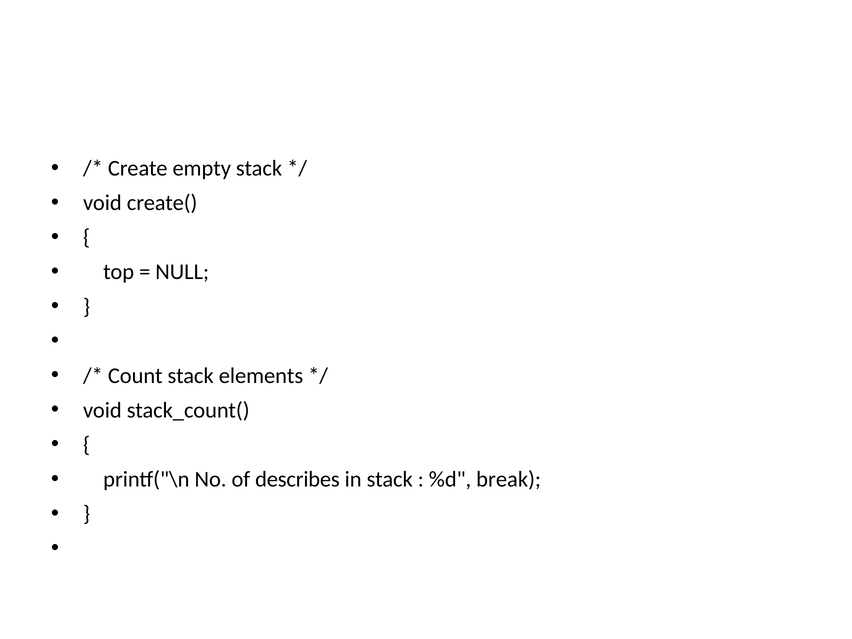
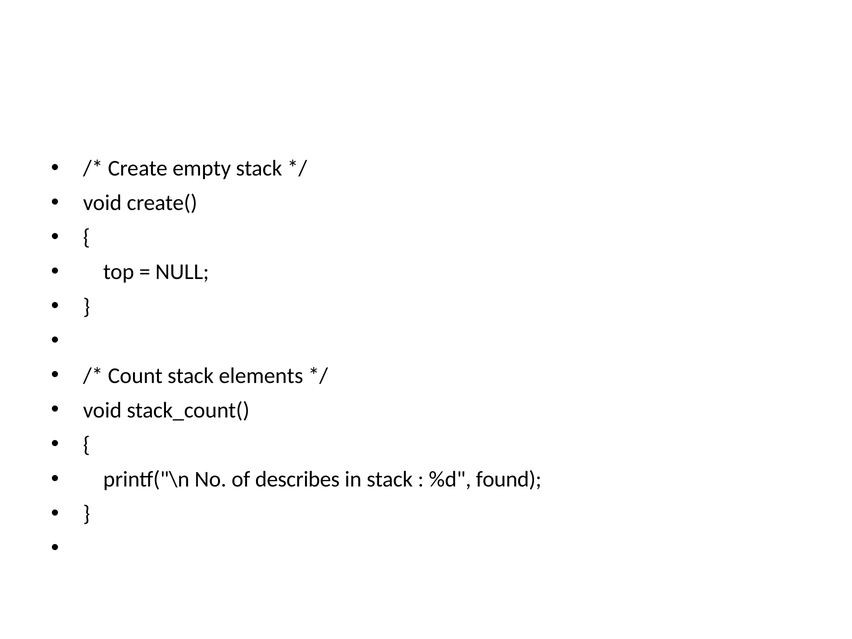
break: break -> found (509, 479)
